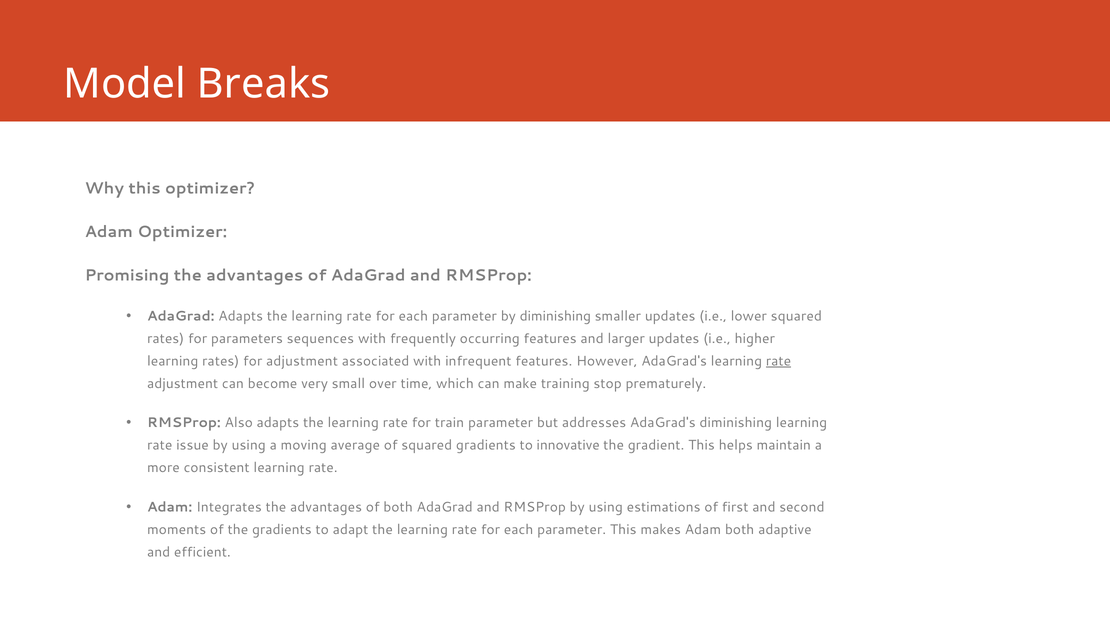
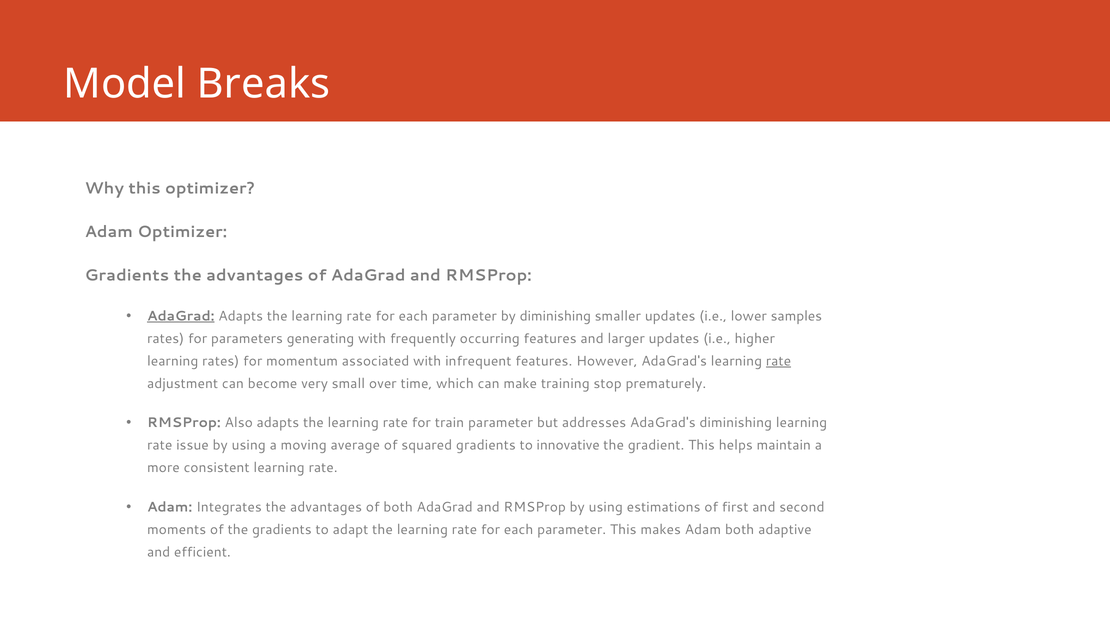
Promising: Promising -> Gradients (127, 275)
AdaGrad underline: none -> present (181, 316)
lower squared: squared -> samples (796, 316)
sequences: sequences -> generating (320, 338)
for adjustment: adjustment -> momentum (302, 361)
